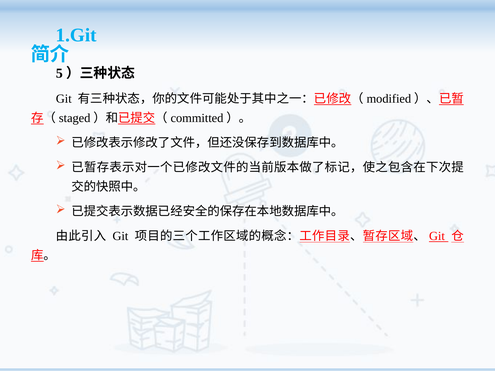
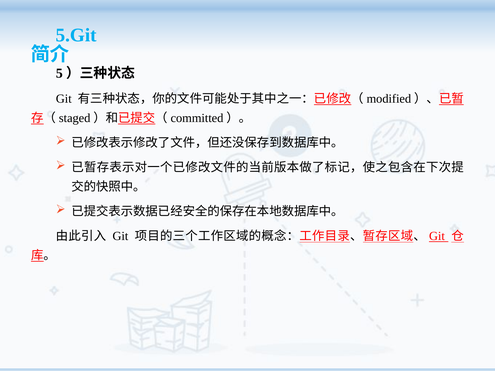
1.Git: 1.Git -> 5.Git (76, 35)
